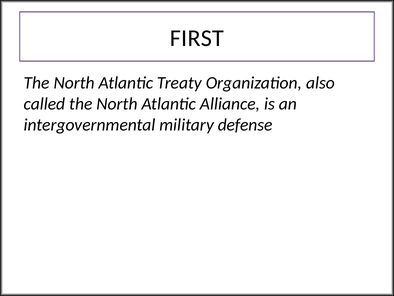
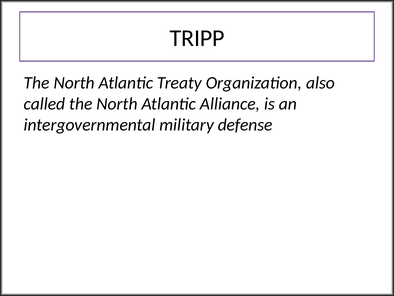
FIRST: FIRST -> TRIPP (197, 38)
